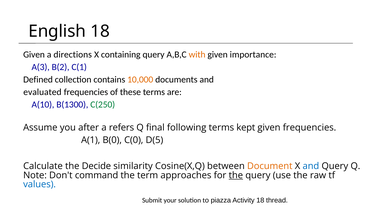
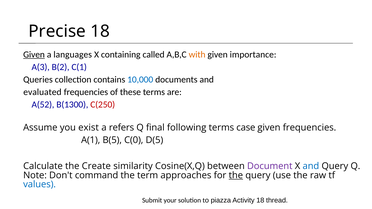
English: English -> Precise (57, 31)
Given underline: none -> present (34, 55)
directions: directions -> languages (73, 55)
containing query: query -> called (154, 55)
Defined: Defined -> Queries (38, 80)
10,000 colour: orange -> blue (140, 80)
A(10: A(10 -> A(52 (43, 105)
C(250 colour: green -> red (103, 105)
after: after -> exist (89, 128)
kept: kept -> case (246, 128)
B(0: B(0 -> B(5 (112, 140)
Decide: Decide -> Create (96, 166)
Document colour: orange -> purple (270, 166)
